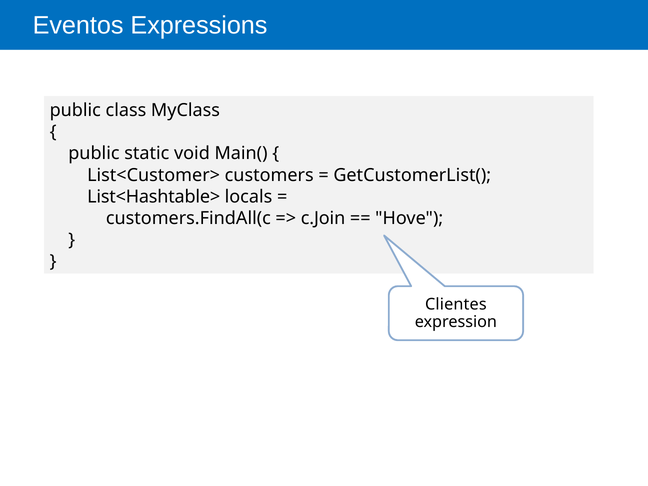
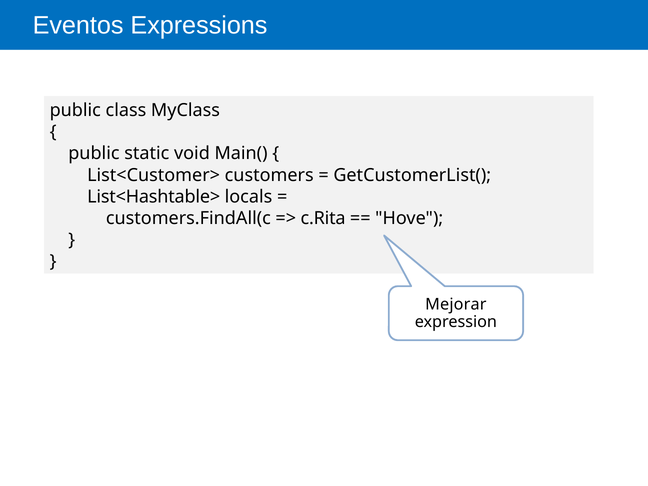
c.Join: c.Join -> c.Rita (323, 218)
Clientes: Clientes -> Mejorar (456, 304)
